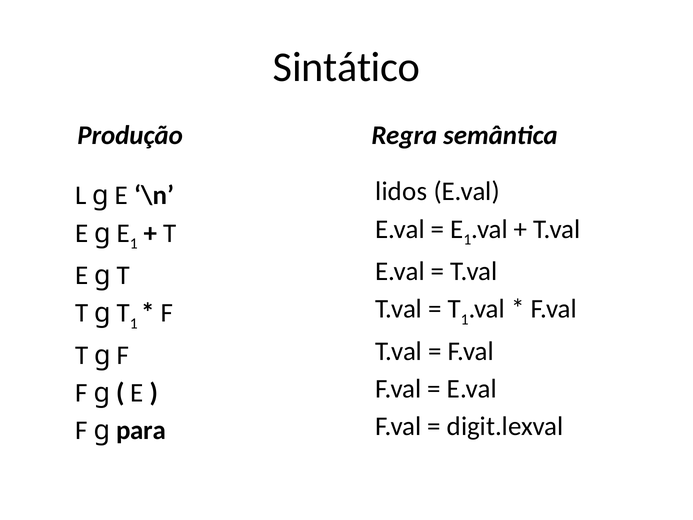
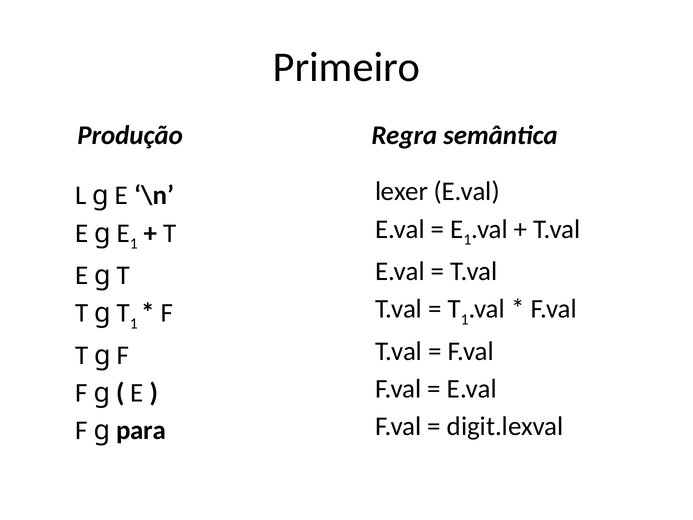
Sintático: Sintático -> Primeiro (346, 67)
lidos: lidos -> lexer (401, 191)
